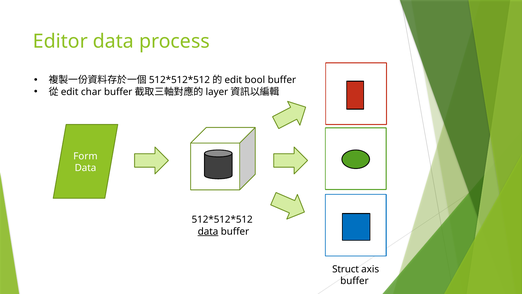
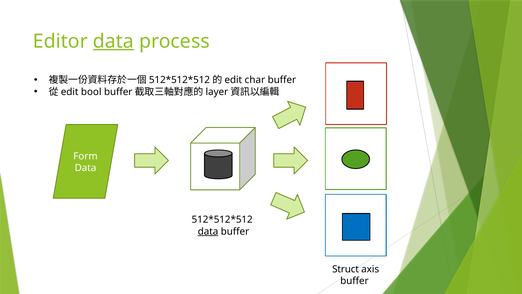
data underline: none -> present (113, 41)
bool: bool -> char (255, 80)
char: char -> bool (91, 92)
